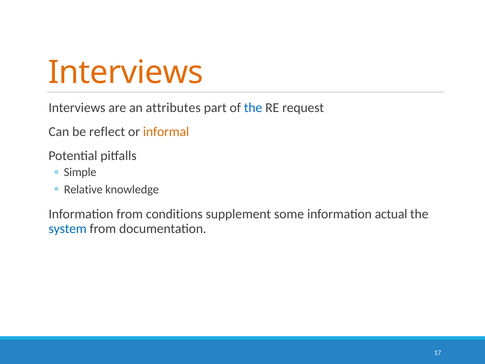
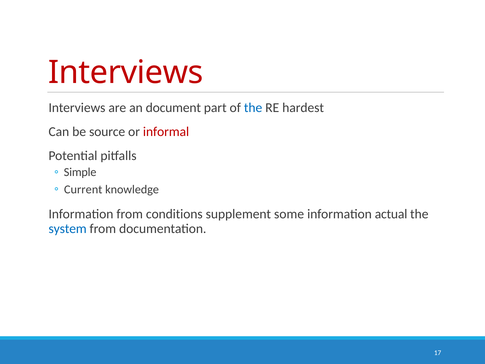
Interviews colour: orange -> red (126, 72)
attributes: attributes -> document (173, 108)
request: request -> hardest (303, 108)
reflect: reflect -> source (107, 132)
informal colour: orange -> red (166, 132)
Relative: Relative -> Current (83, 189)
